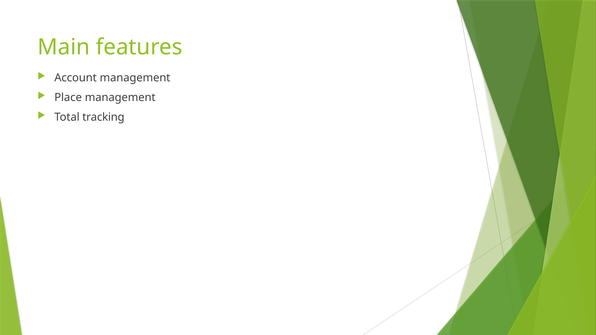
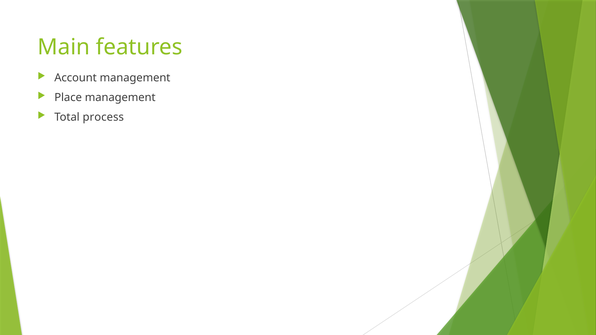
tracking: tracking -> process (103, 117)
